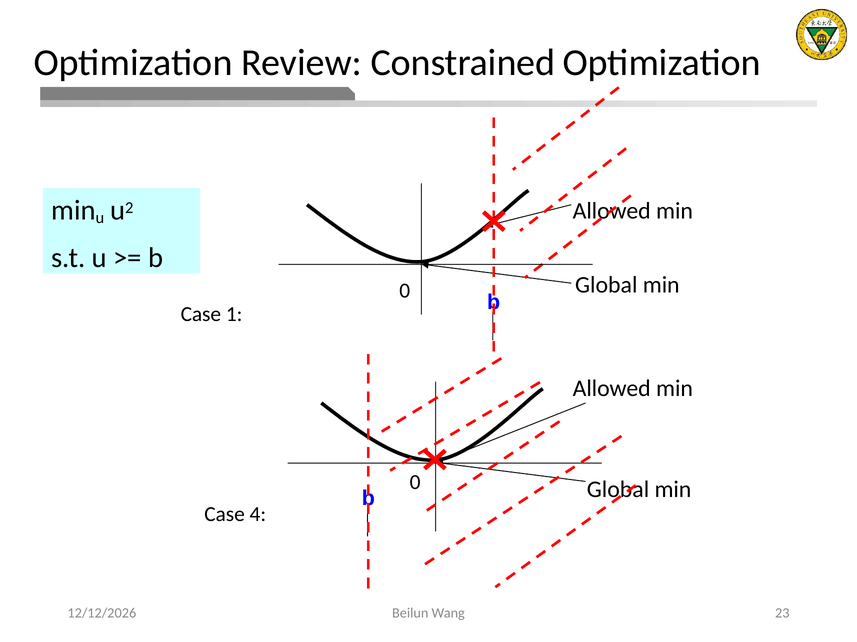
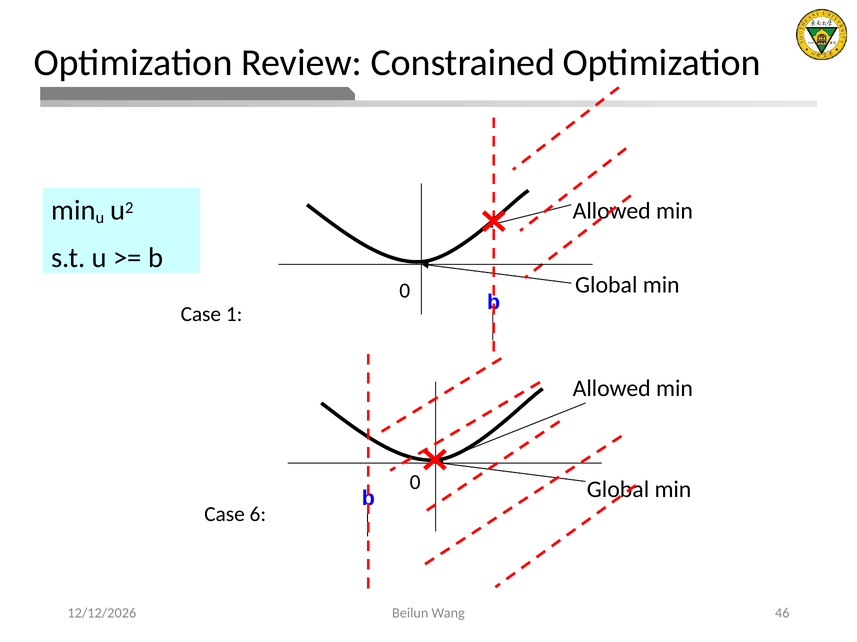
4: 4 -> 6 (258, 515)
23: 23 -> 46 (782, 614)
